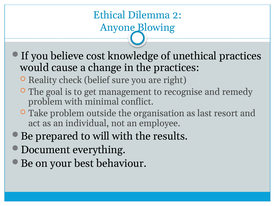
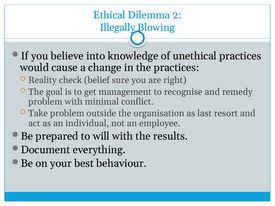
Anyone: Anyone -> Illegally (118, 28)
cost: cost -> into (96, 56)
